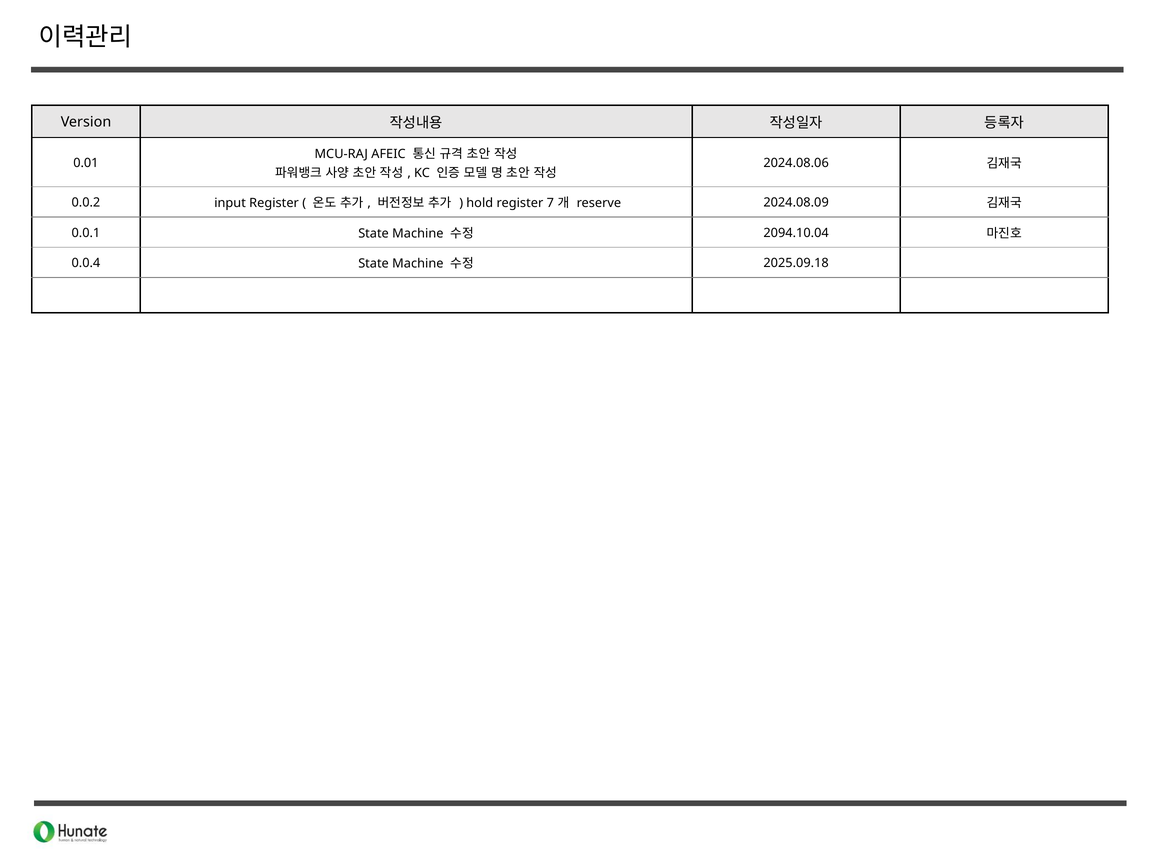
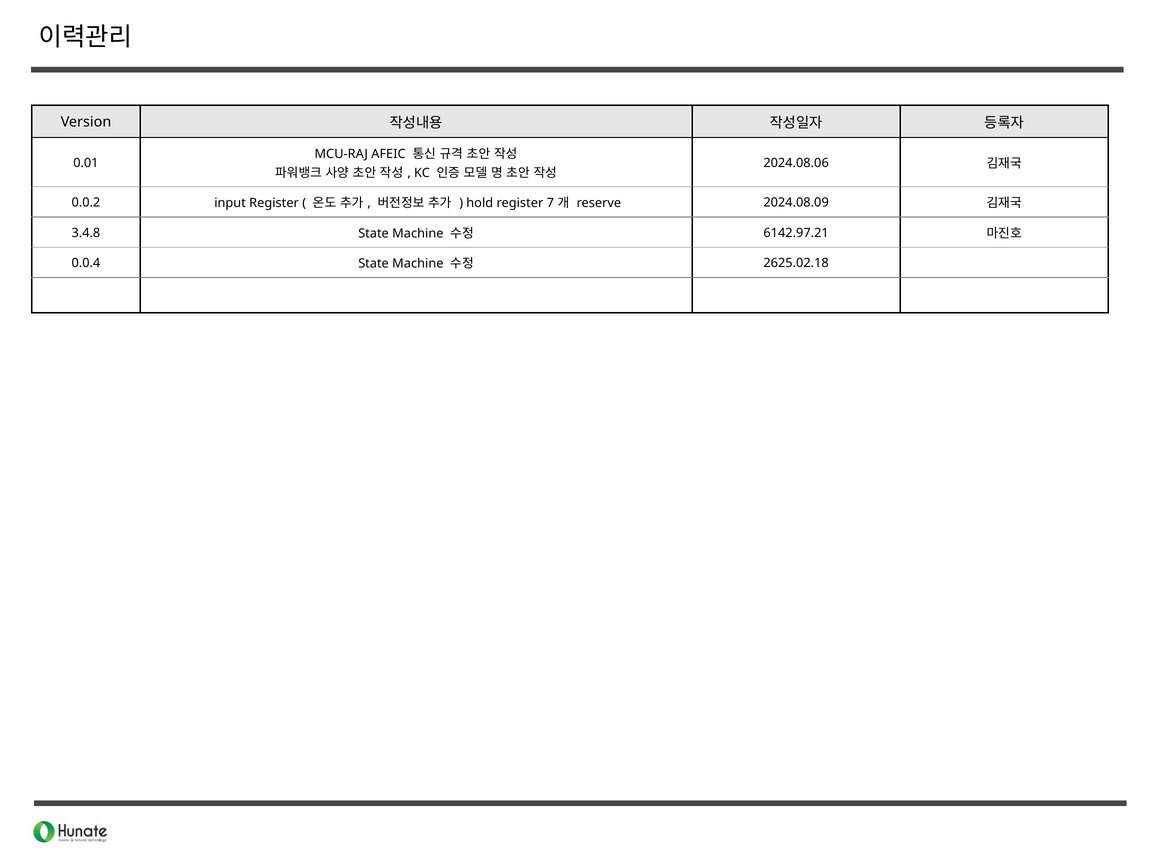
0.0.1: 0.0.1 -> 3.4.8 (86, 233)
2094.10.04: 2094.10.04 -> 6142.97.21 (796, 233)
2025.09.18: 2025.09.18 -> 2625.02.18 (796, 263)
